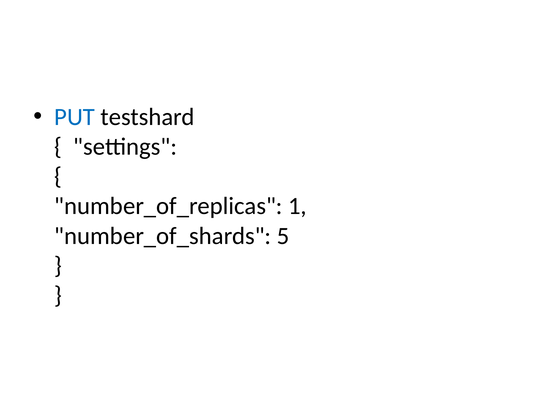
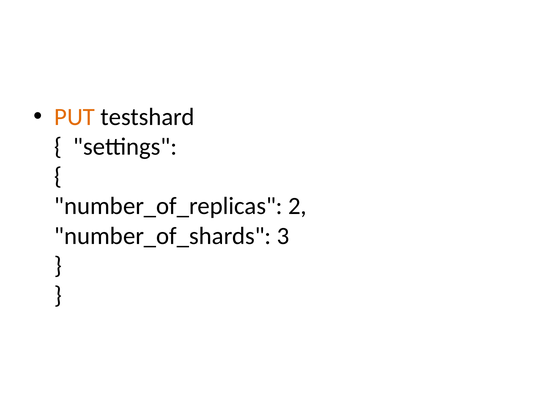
PUT colour: blue -> orange (75, 117)
1: 1 -> 2 (297, 206)
5: 5 -> 3 (283, 236)
